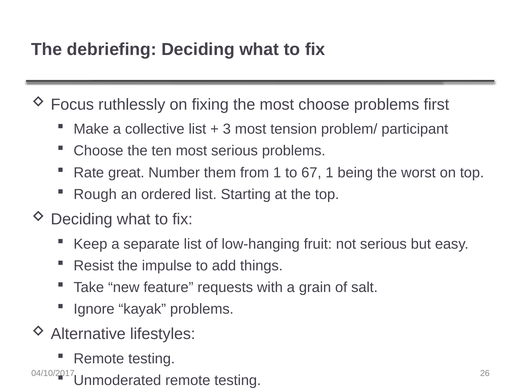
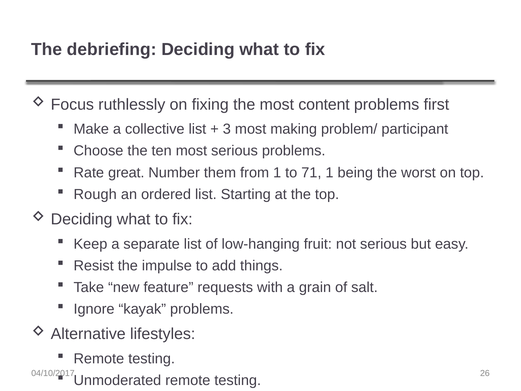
most choose: choose -> content (324, 104)
tension: tension -> making (294, 129)
67: 67 -> 71 (311, 173)
